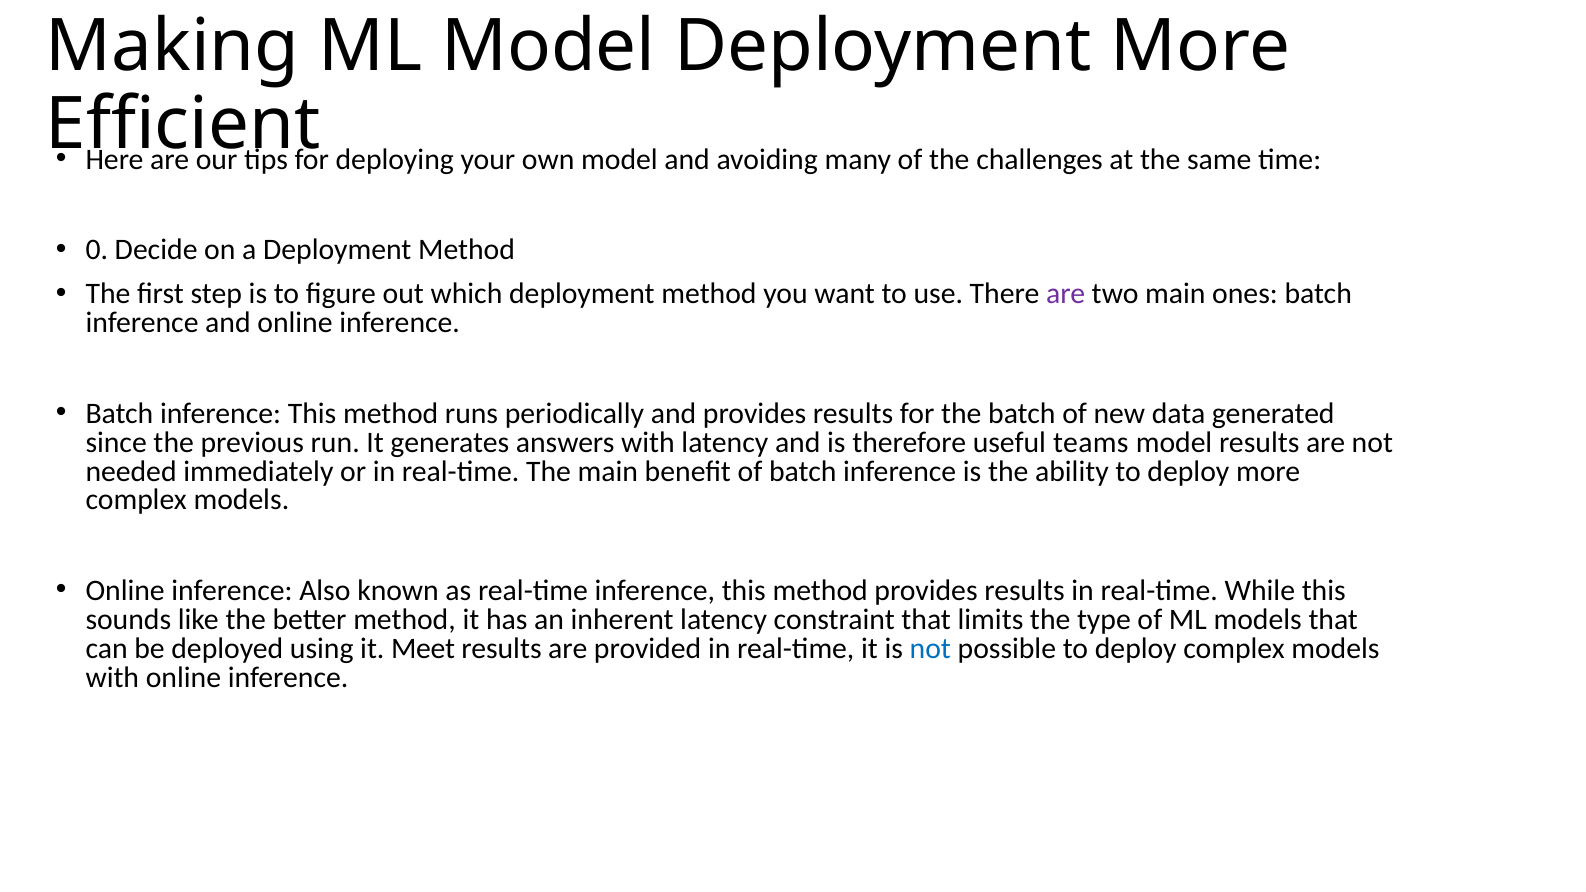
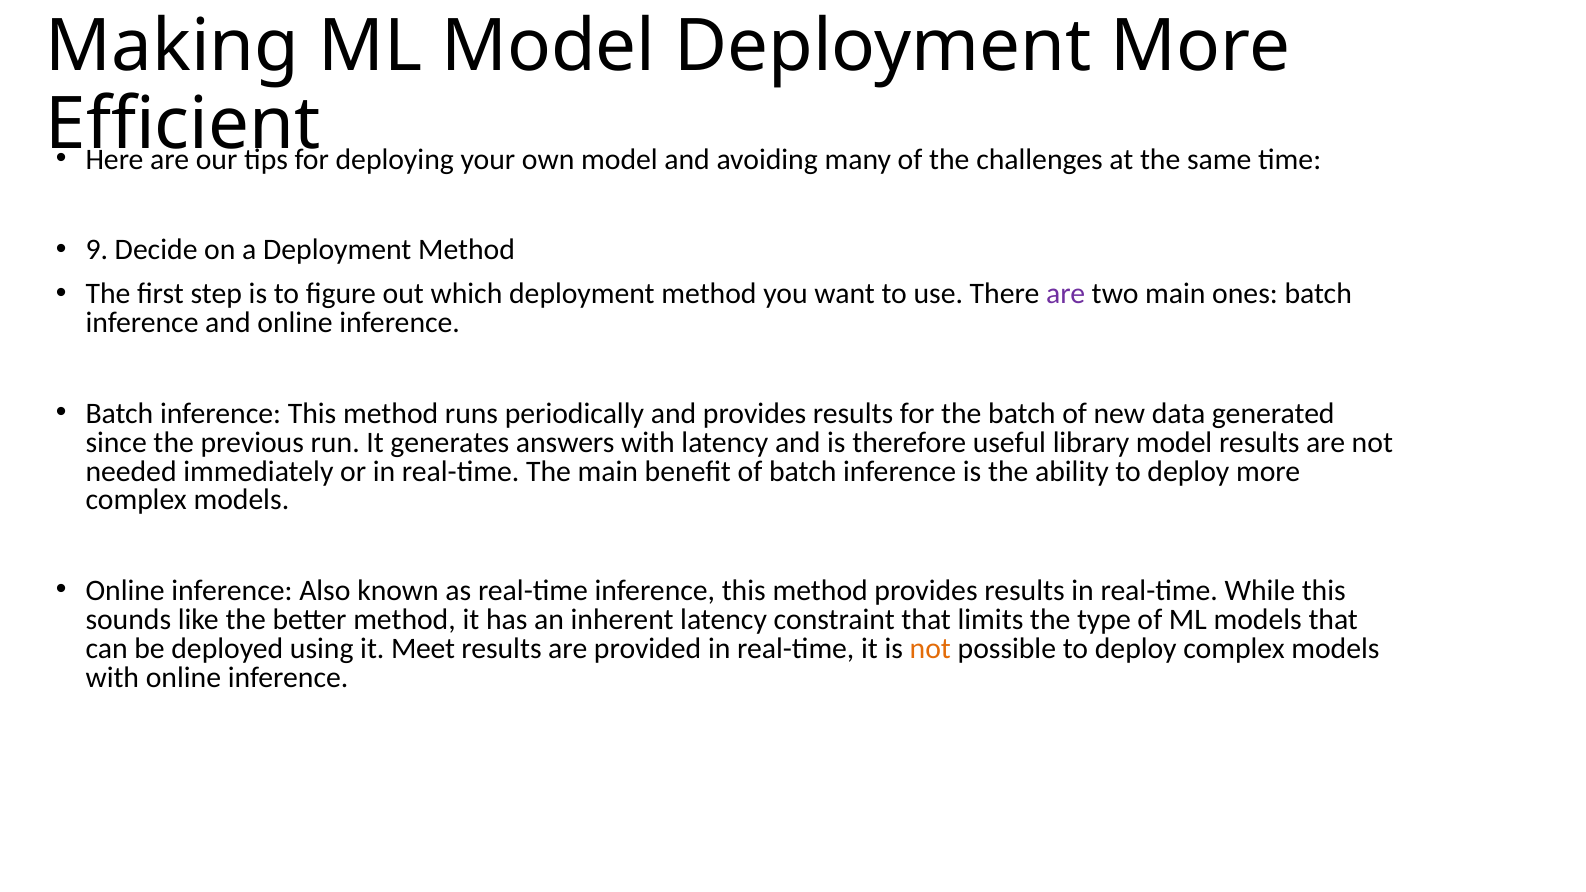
0: 0 -> 9 (97, 250)
teams: teams -> library (1091, 442)
not colour: blue -> orange (930, 649)
